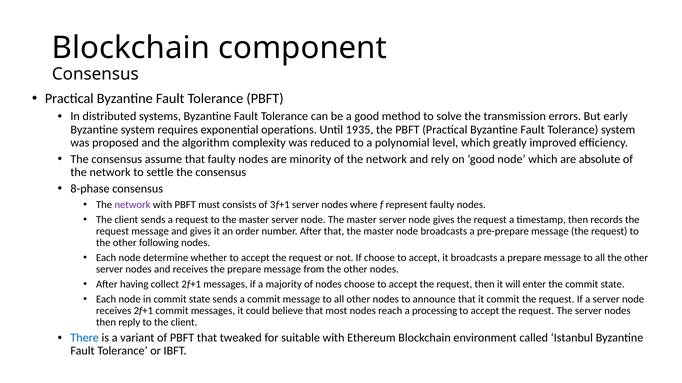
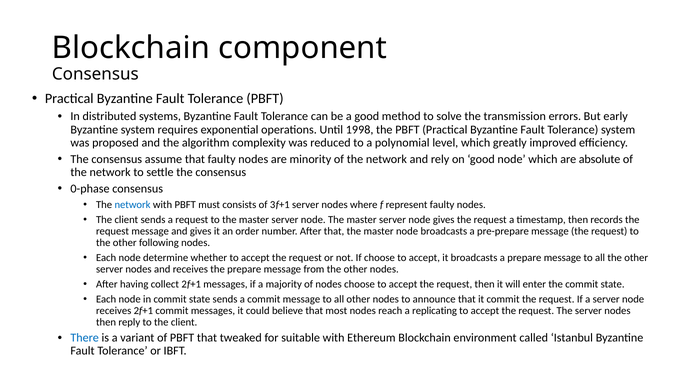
1935: 1935 -> 1998 (360, 130)
8-phase: 8-phase -> 0-phase (90, 189)
network colour: purple -> blue (133, 205)
processing: processing -> replicating (435, 311)
